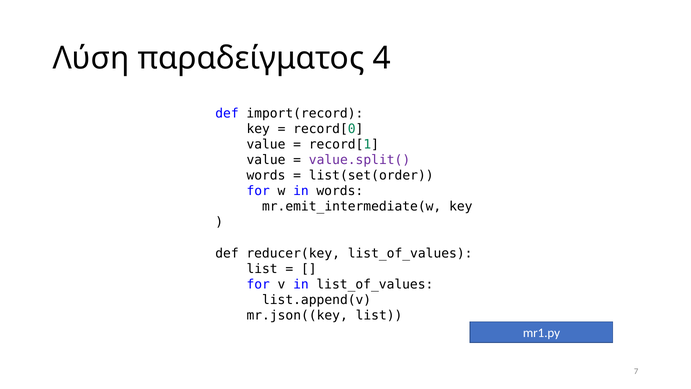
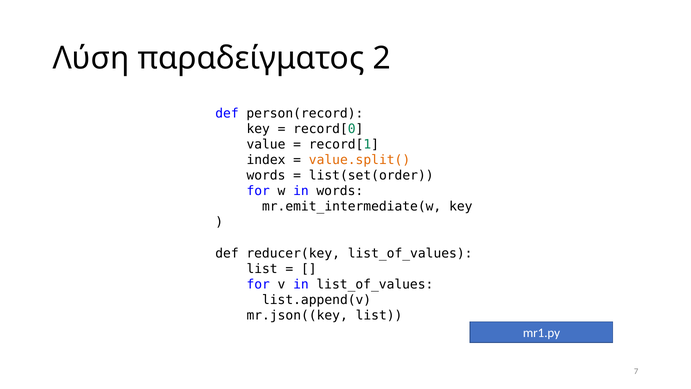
4: 4 -> 2 (382, 58)
import(record: import(record -> person(record (305, 113)
value: value -> index (266, 160)
value.split( colour: purple -> orange (360, 160)
